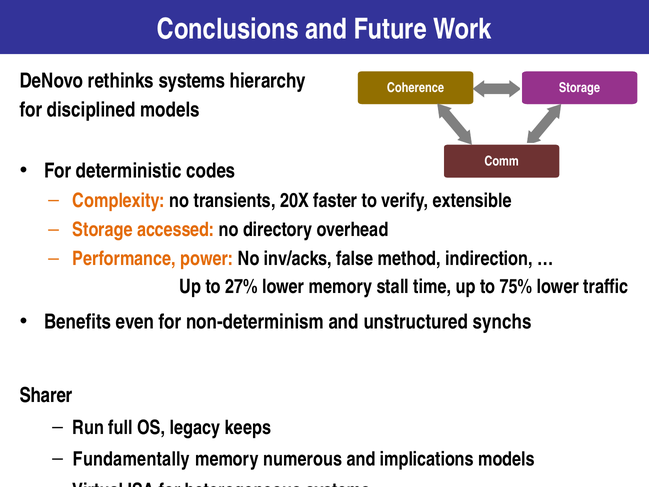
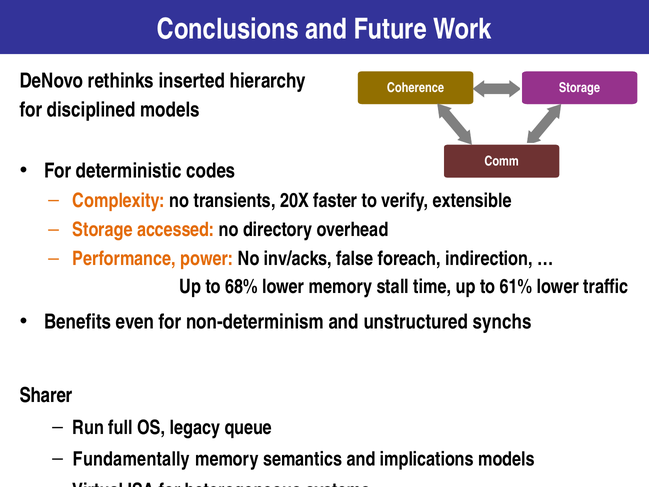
rethinks systems: systems -> inserted (192, 81)
method: method -> foreach (409, 259)
27%: 27% -> 68% (241, 287)
75%: 75% -> 61% (516, 287)
keeps: keeps -> queue (248, 427)
numerous: numerous -> semantics (303, 459)
